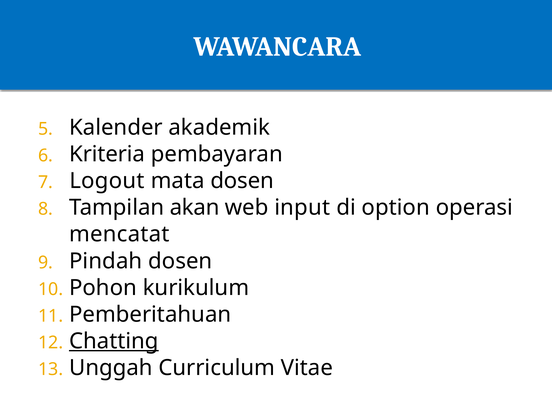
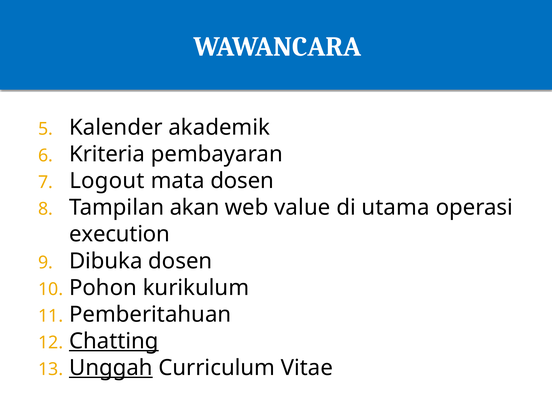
input: input -> value (302, 208)
option: option -> utama (396, 208)
mencatat: mencatat -> execution (120, 234)
Pindah: Pindah -> Dibuka (106, 261)
Unggah underline: none -> present (111, 368)
